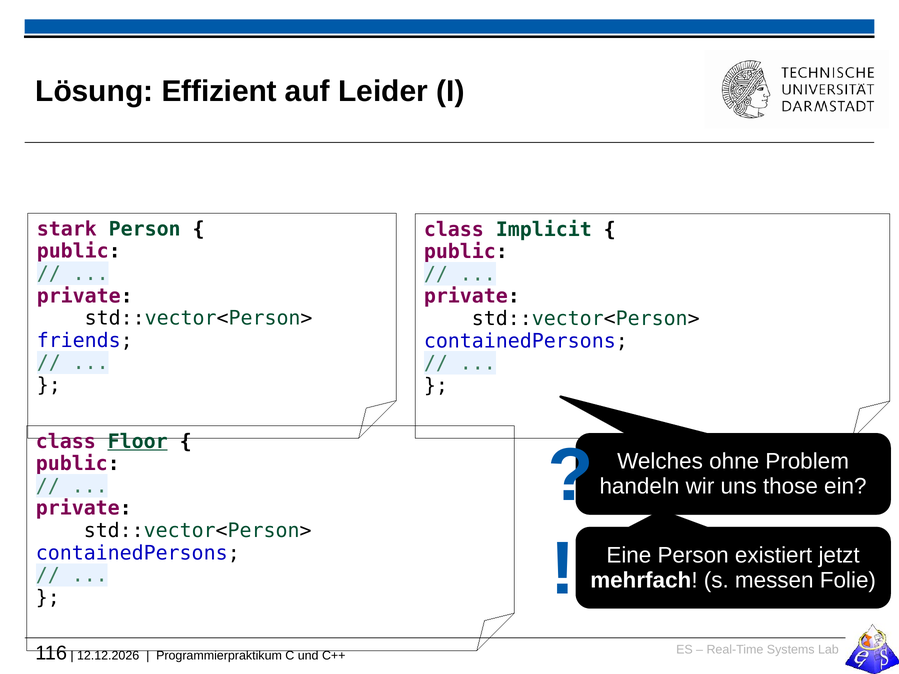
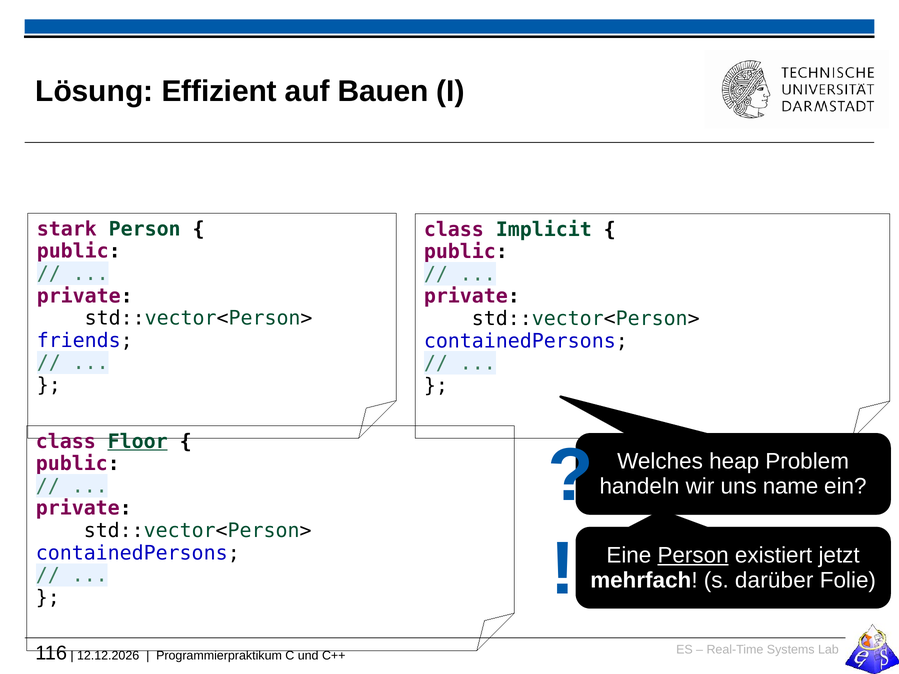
Leider: Leider -> Bauen (383, 91)
ohne: ohne -> heap (734, 462)
those: those -> name (791, 487)
Person underline: none -> present (693, 555)
messen: messen -> darüber (774, 581)
